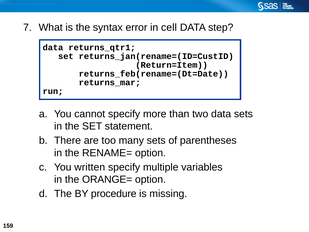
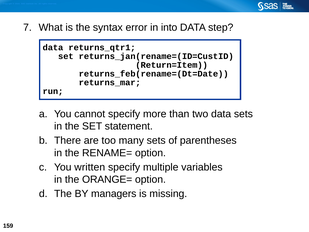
cell: cell -> into (169, 27)
procedure: procedure -> managers (114, 194)
